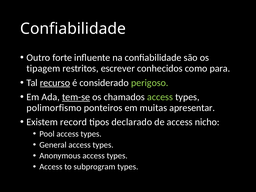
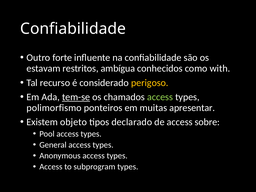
tipagem: tipagem -> estavam (43, 68)
escrever: escrever -> ambígua (118, 68)
para: para -> with (220, 68)
recurso underline: present -> none (55, 83)
perigoso colour: light green -> yellow (150, 83)
record: record -> objeto (74, 122)
nicho: nicho -> sobre (207, 122)
